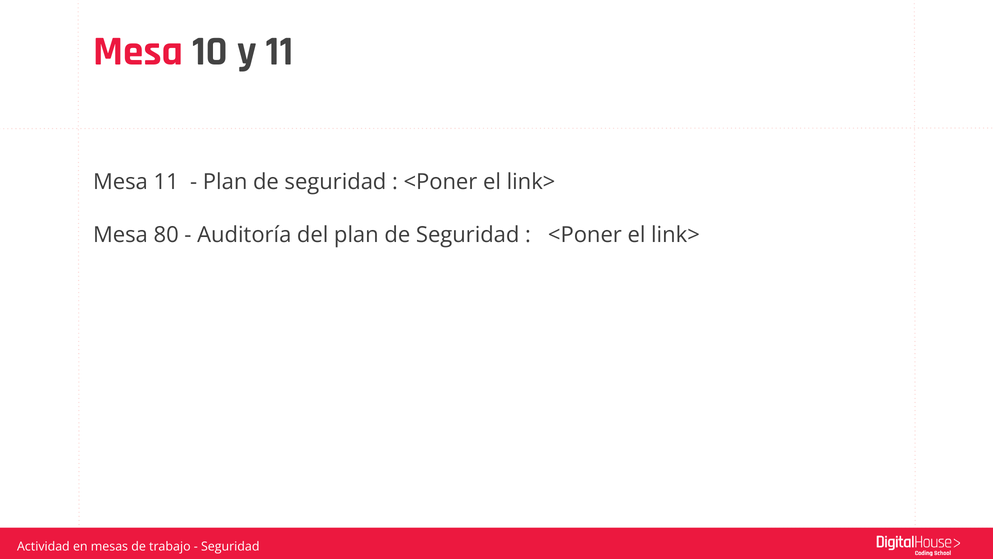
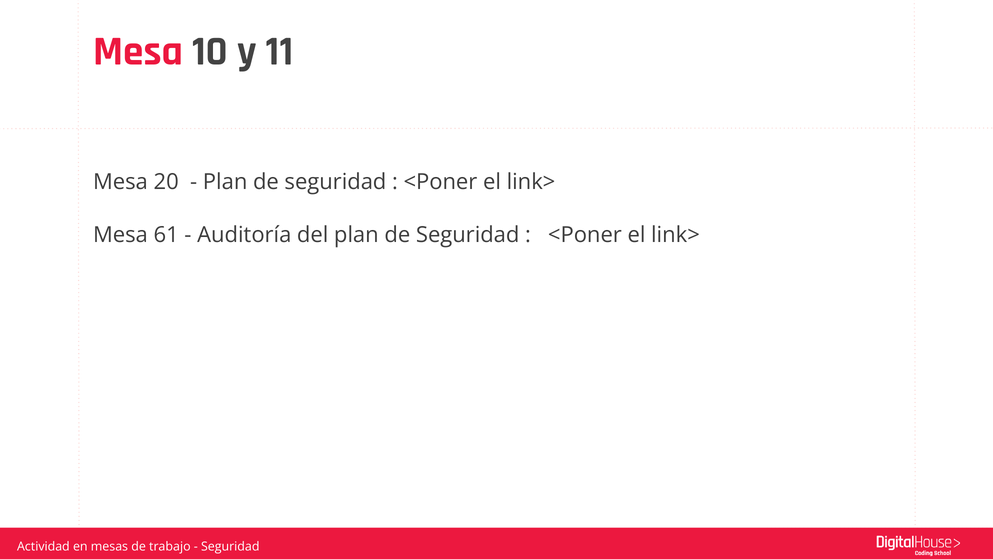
Mesa 11: 11 -> 20 (166, 182)
80: 80 -> 61 (166, 235)
